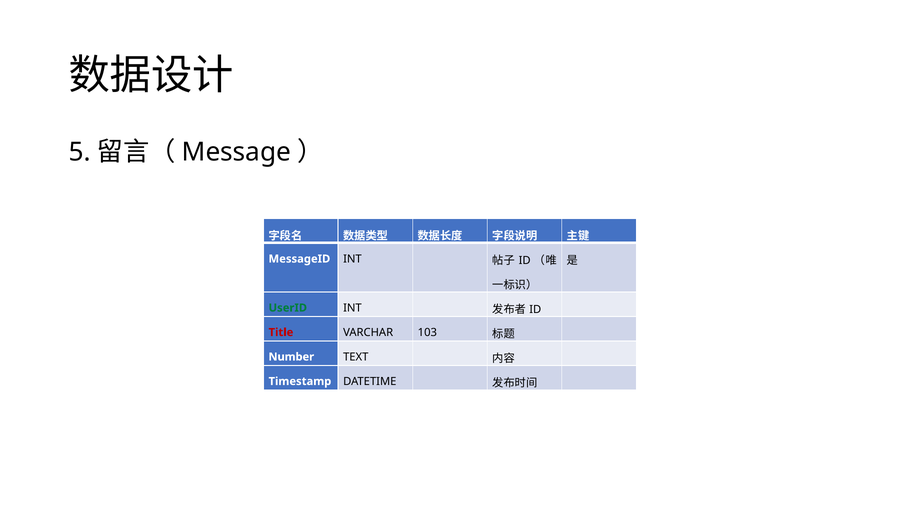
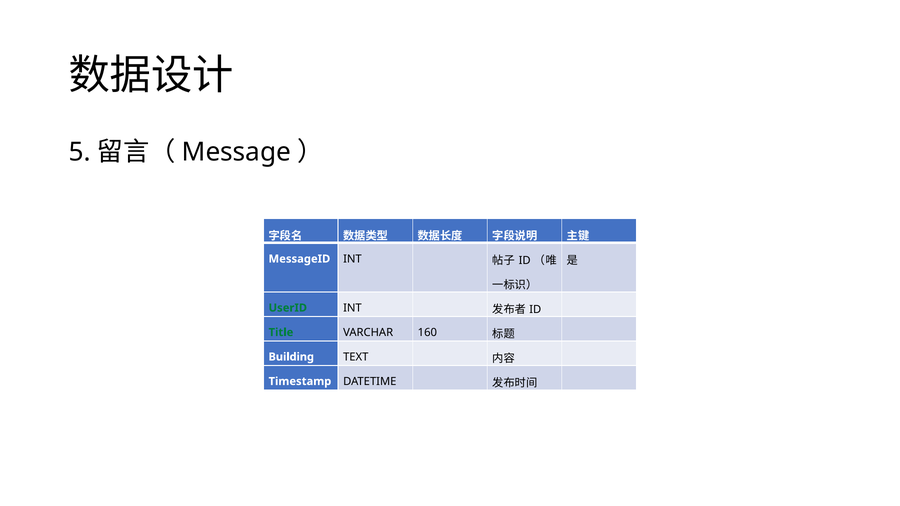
Title colour: red -> green (281, 333)
103: 103 -> 160 (427, 333)
Number: Number -> Building (291, 357)
